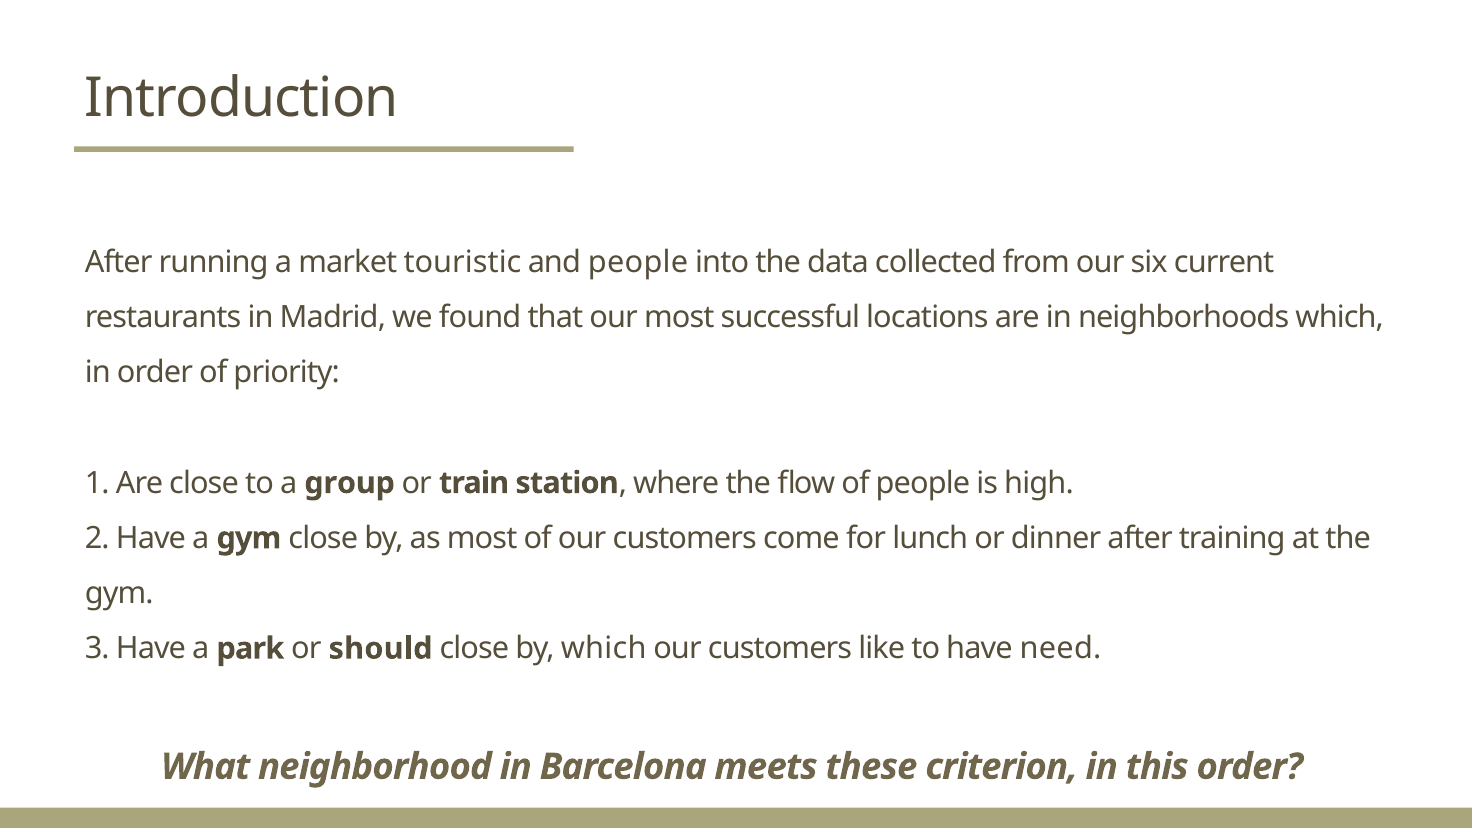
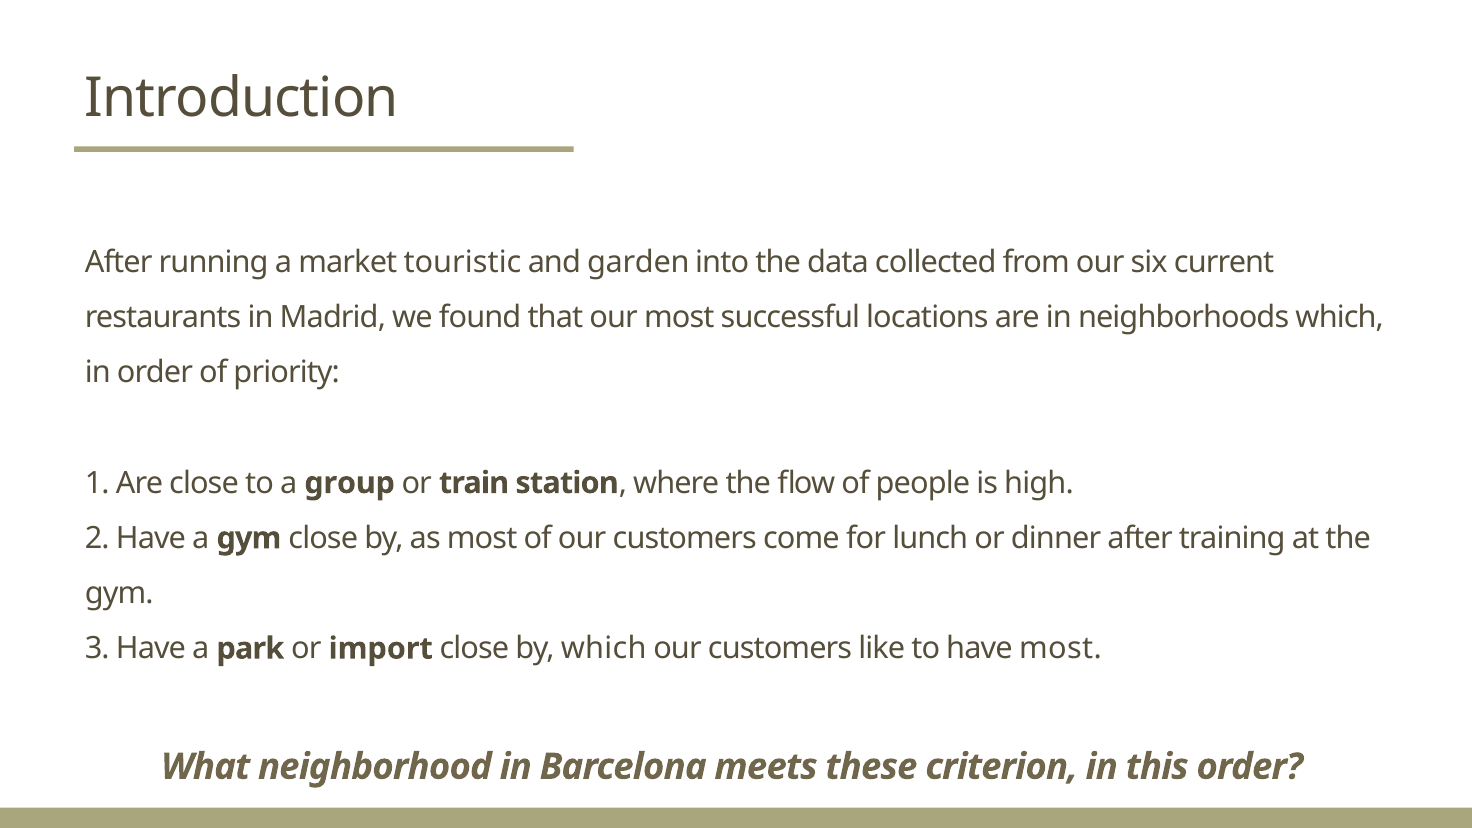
and people: people -> garden (638, 262)
should: should -> import (381, 649)
have need: need -> most (1060, 649)
